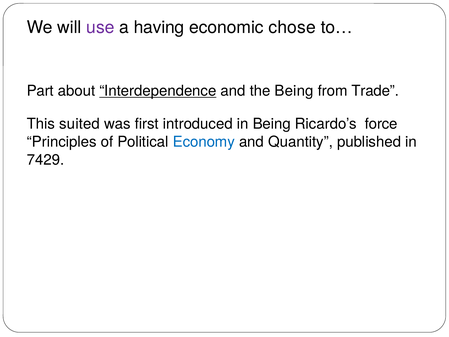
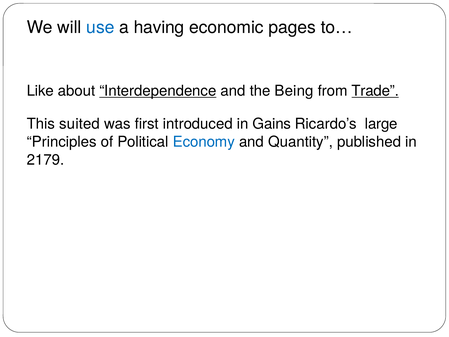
use colour: purple -> blue (100, 27)
chose: chose -> pages (292, 27)
Part: Part -> Like (40, 91)
Trade underline: none -> present (375, 91)
in Being: Being -> Gains (272, 124)
force: force -> large (381, 124)
7429: 7429 -> 2179 (46, 160)
